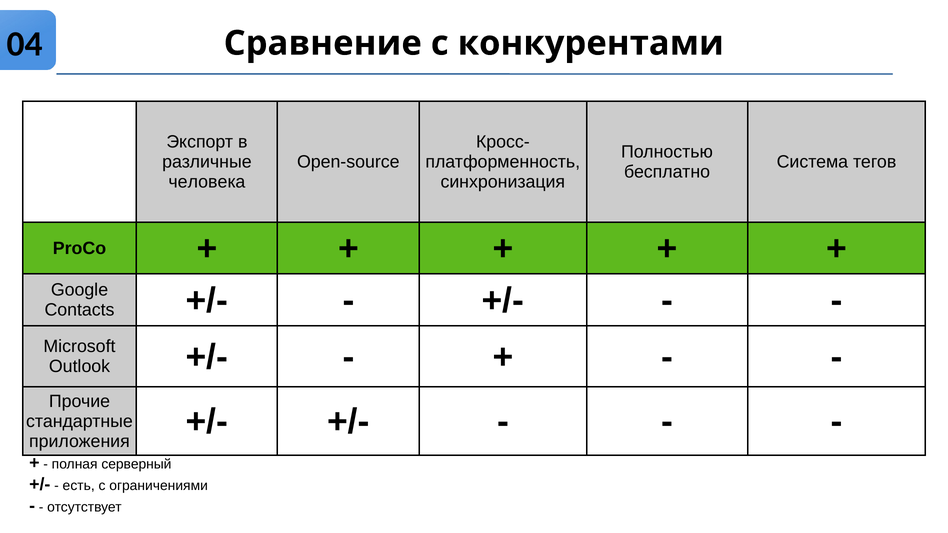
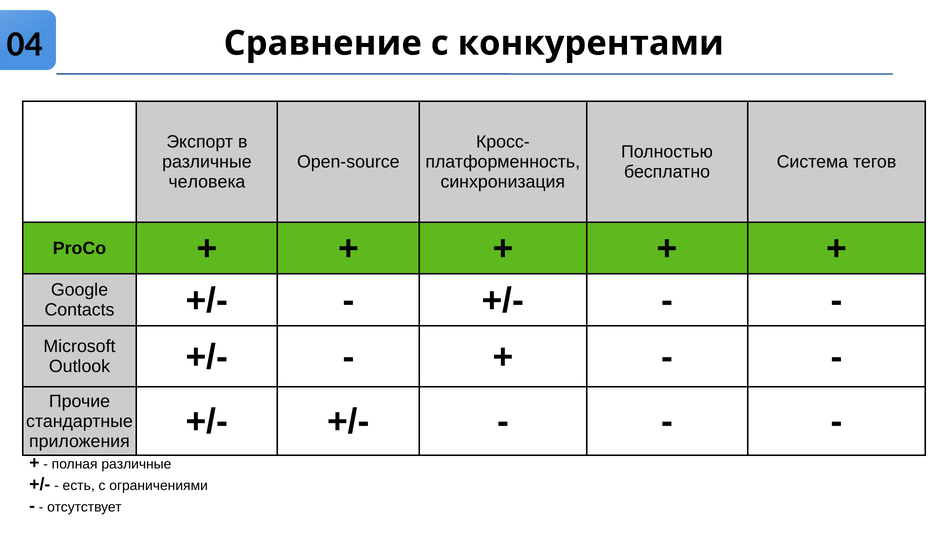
полная серверный: серверный -> различные (136, 465)
